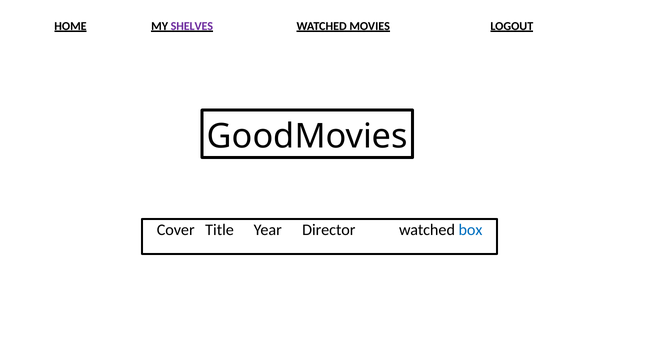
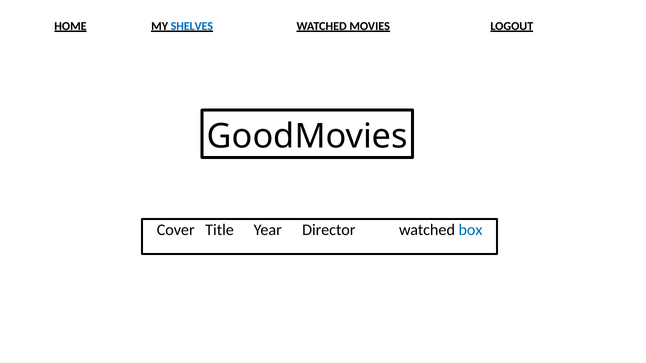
SHELVES colour: purple -> blue (192, 26)
